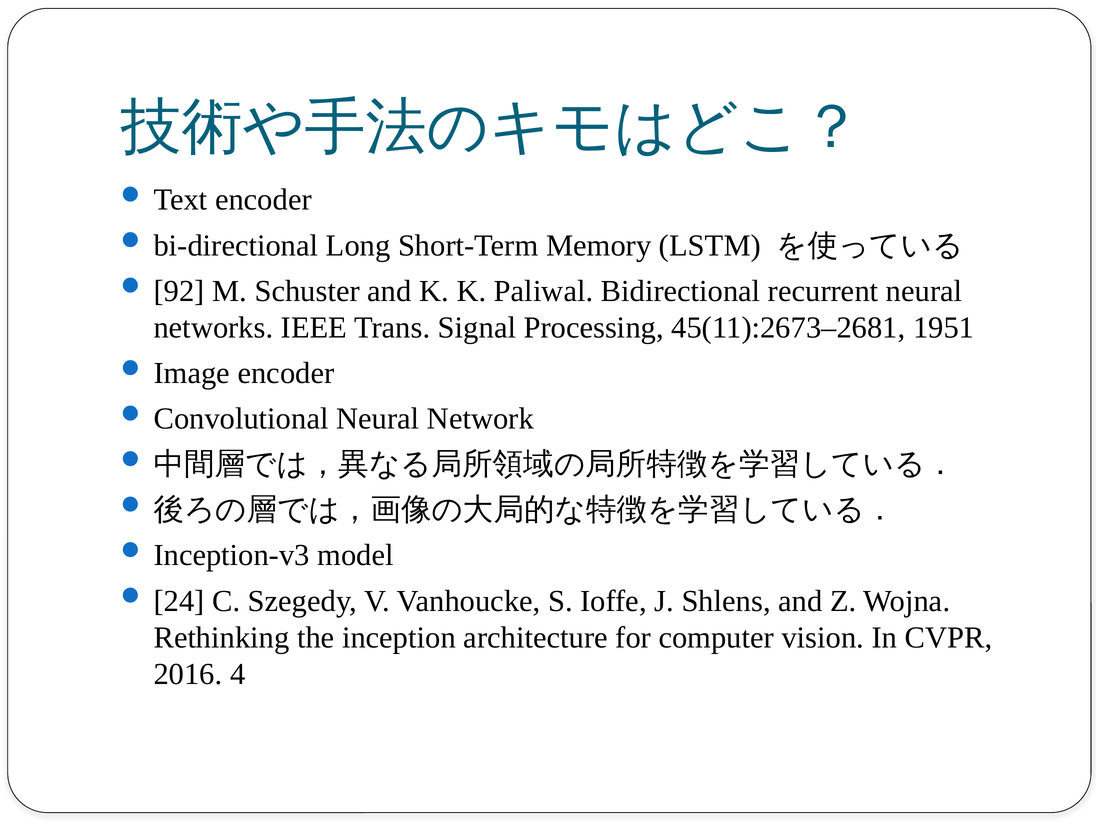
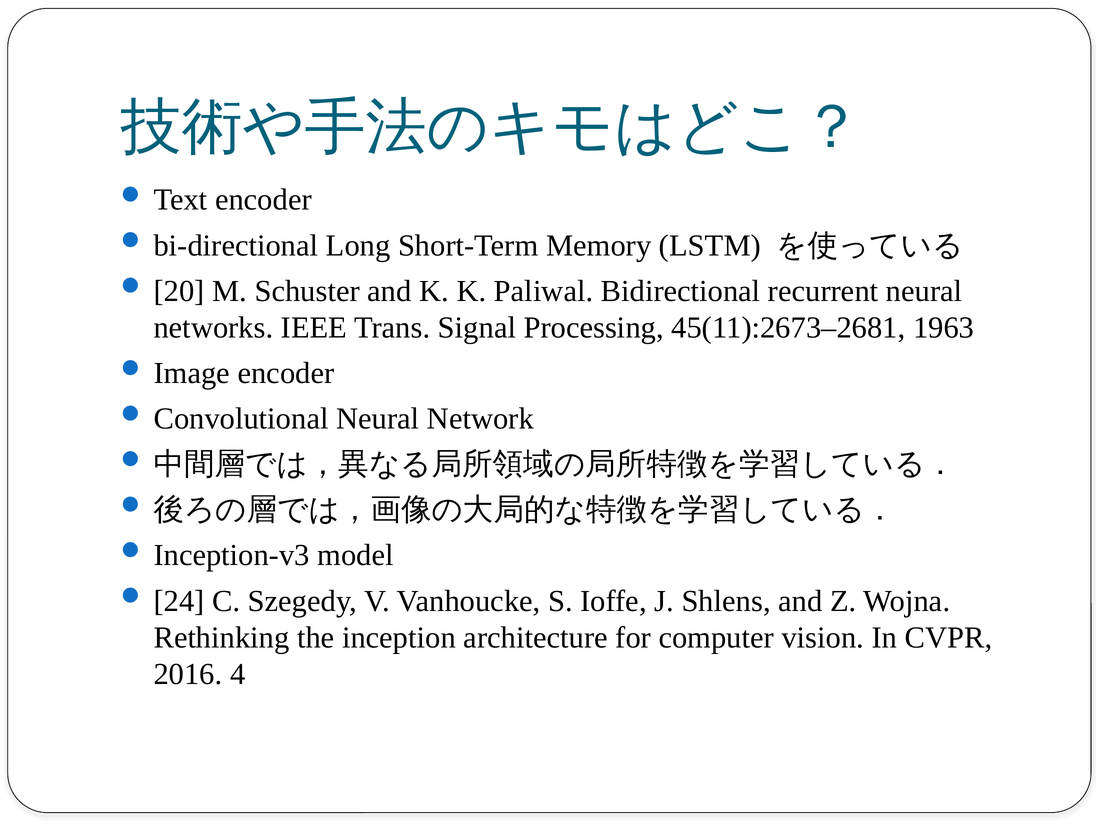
92: 92 -> 20 (179, 291)
1951: 1951 -> 1963 (944, 328)
